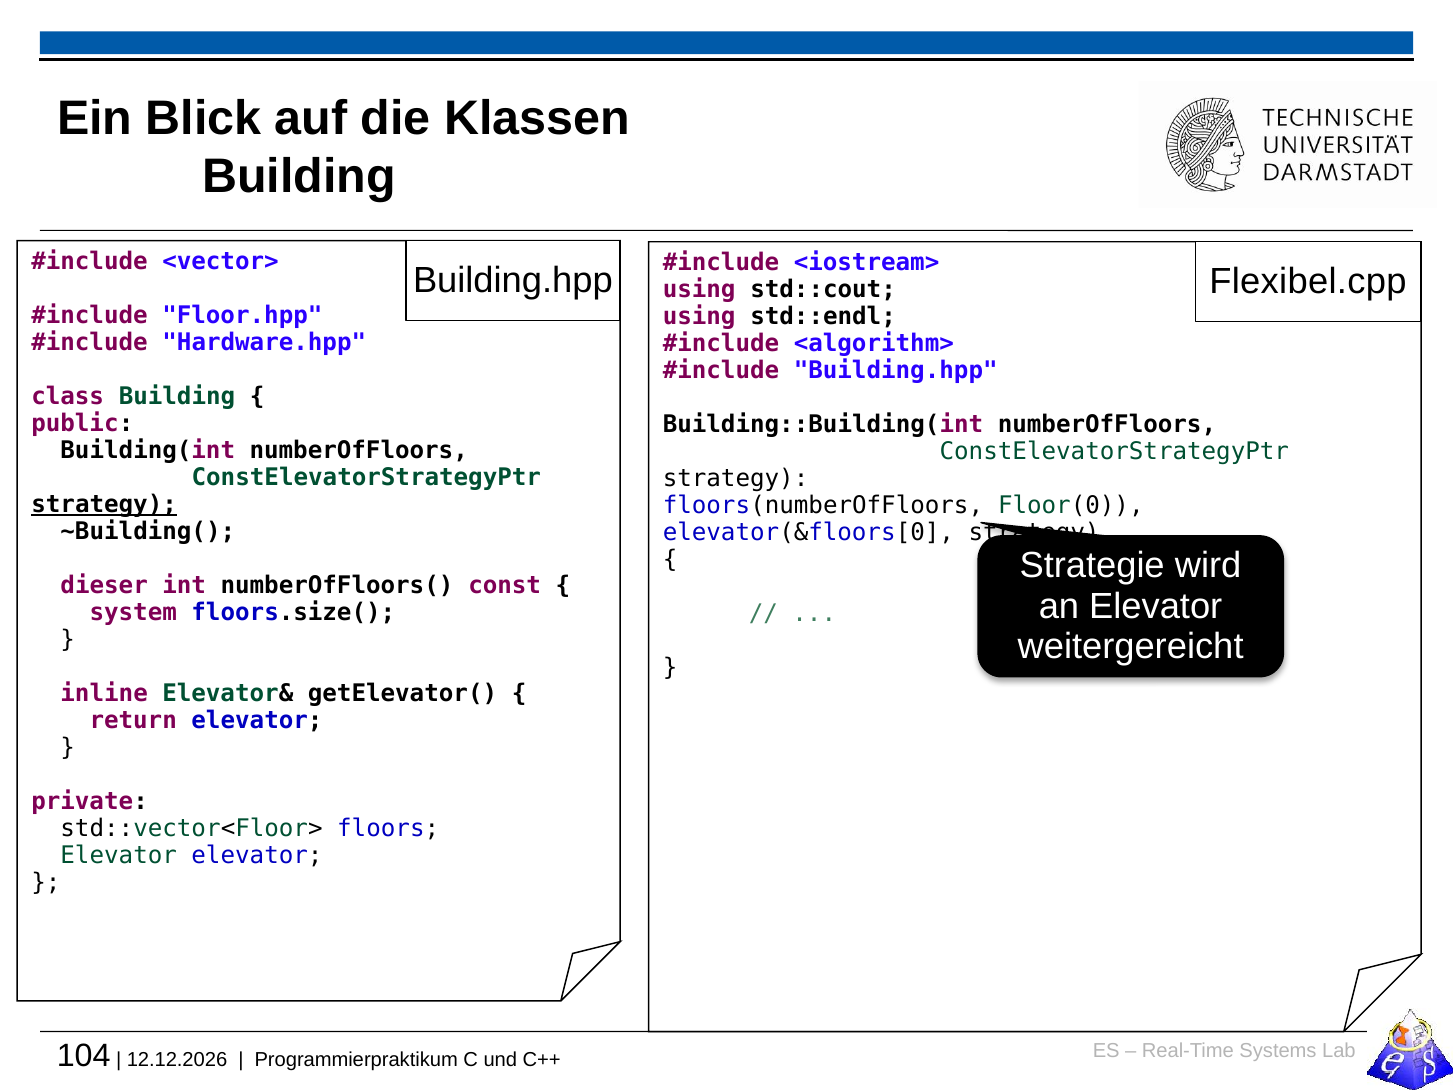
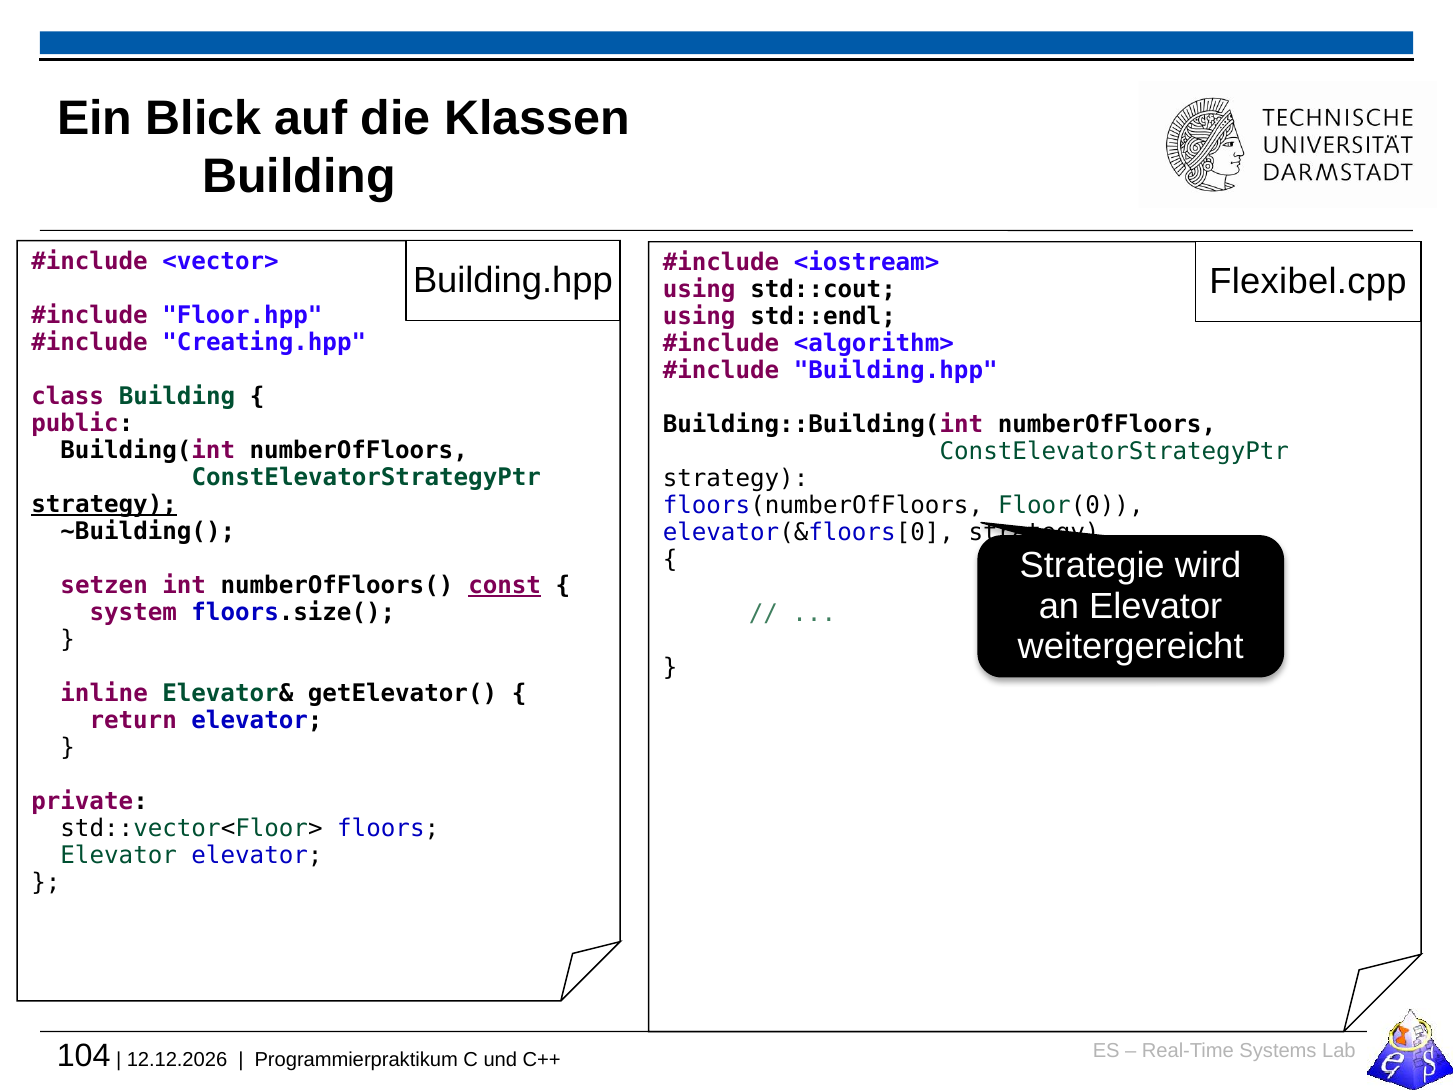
Hardware.hpp: Hardware.hpp -> Creating.hpp (264, 342)
dieser: dieser -> setzen (104, 585)
const underline: none -> present (505, 585)
